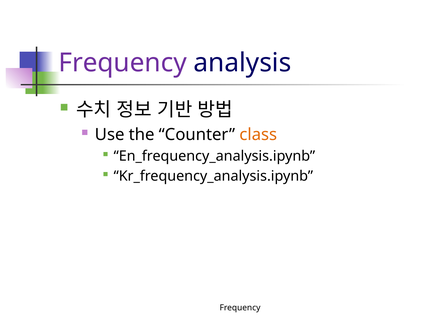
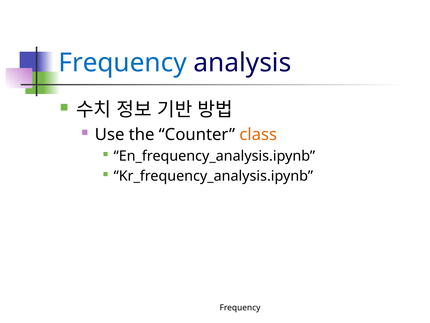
Frequency colour: purple -> blue (123, 63)
